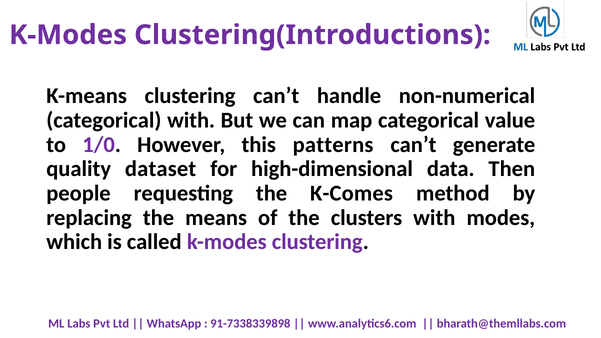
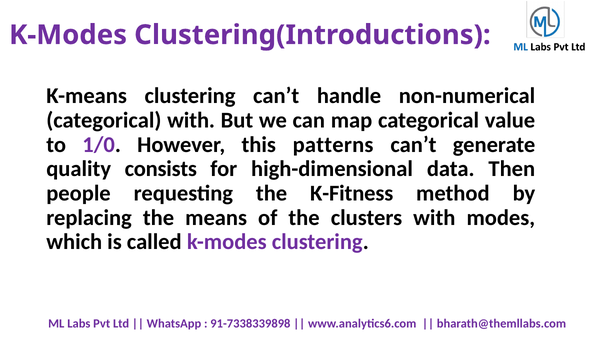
dataset: dataset -> consists (161, 169)
K-Comes: K-Comes -> K-Fitness (352, 193)
